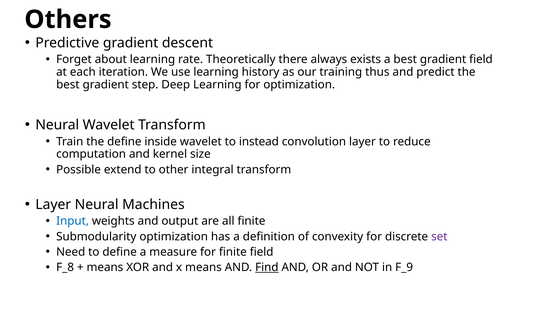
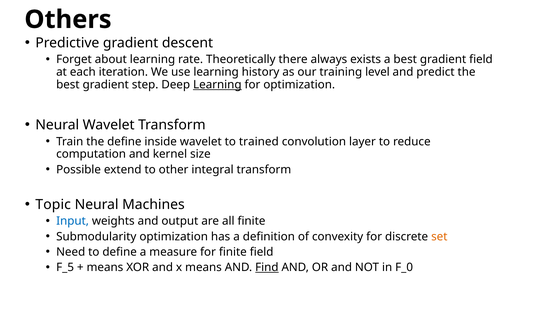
thus: thus -> level (377, 72)
Learning underline: none -> present (217, 84)
instead: instead -> trained (259, 141)
Layer: Layer -> Topic (53, 204)
set colour: purple -> orange (439, 236)
F_8: F_8 -> F_5 (65, 267)
F_9: F_9 -> F_0 (404, 267)
